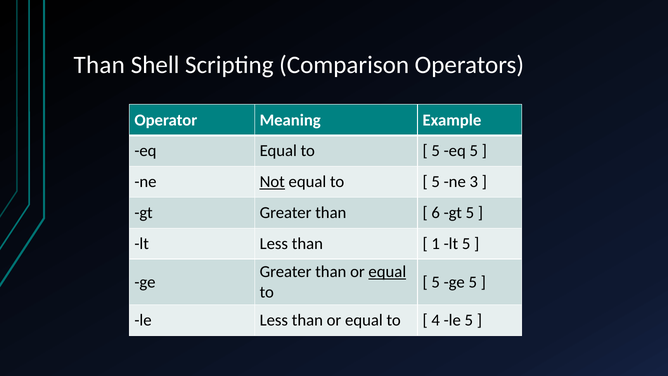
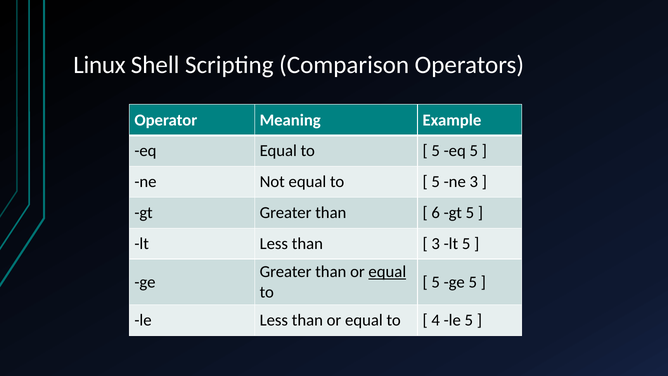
Than: Than -> Linux (99, 65)
Not underline: present -> none (272, 182)
1: 1 -> 3 (436, 244)
